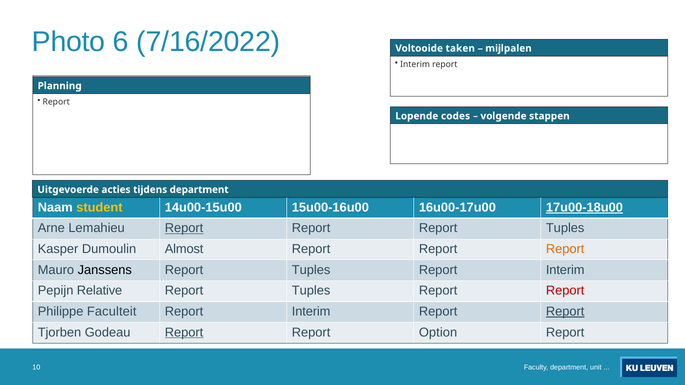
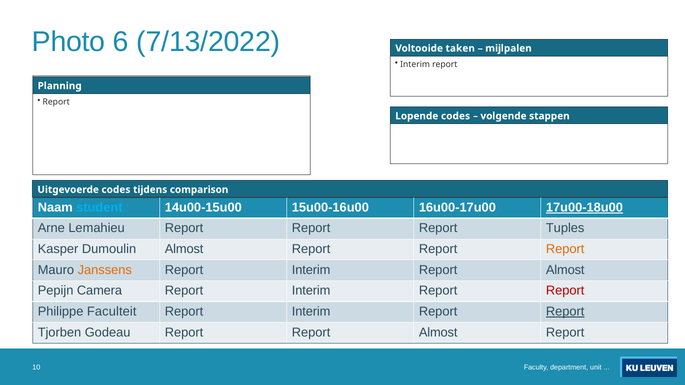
7/16/2022: 7/16/2022 -> 7/13/2022 (208, 42)
Uitgevoerde acties: acties -> codes (116, 190)
tijdens department: department -> comparison (199, 190)
student colour: yellow -> light blue (99, 208)
Report underline: present -> none (184, 228)
Janssens colour: black -> orange (105, 270)
Tuples: Tuples -> Interim (311, 270)
Interim: Interim -> Almost (565, 270)
Relative: Relative -> Camera (99, 291)
Tuples: Tuples -> Interim (311, 291)
Report underline: present -> none (184, 333)
Option: Option -> Almost (438, 333)
